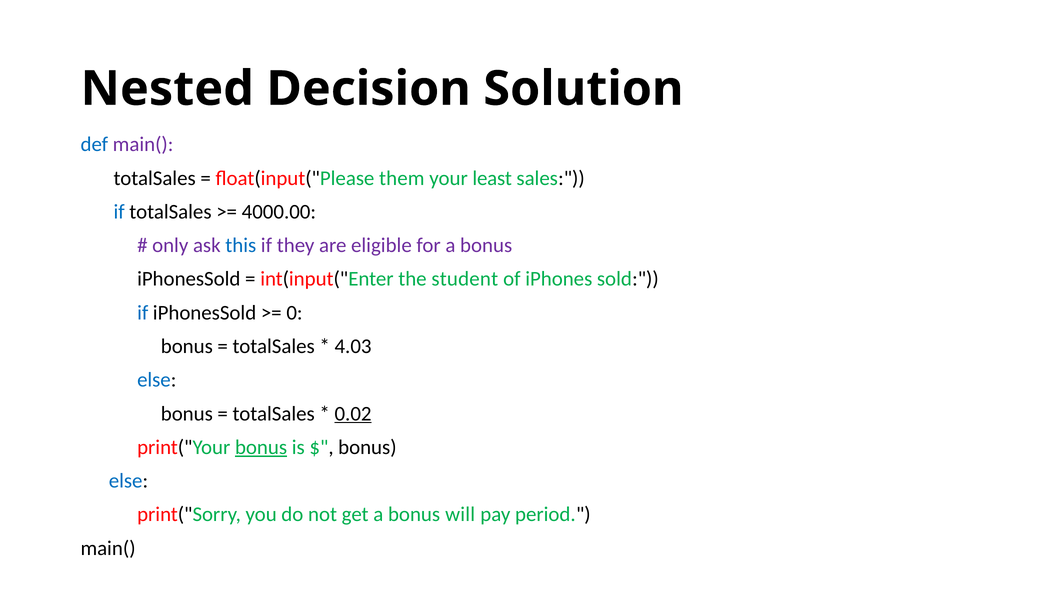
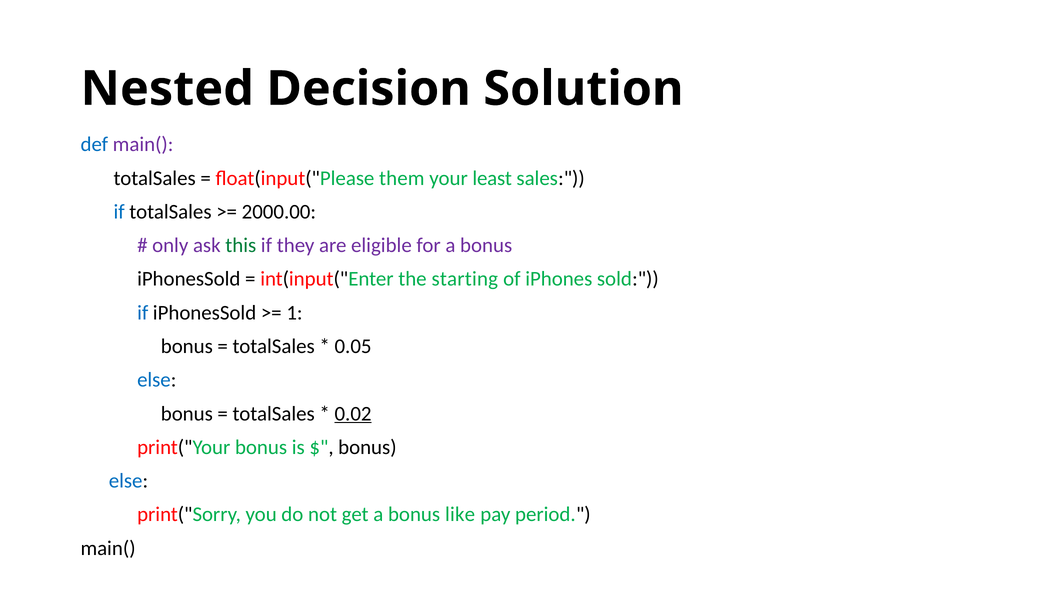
4000.00: 4000.00 -> 2000.00 (279, 212)
this colour: blue -> green (241, 245)
student: student -> starting (465, 279)
0: 0 -> 1 (294, 312)
4.03: 4.03 -> 0.05 (353, 346)
bonus underline: present -> none (261, 447)
will: will -> like (460, 514)
